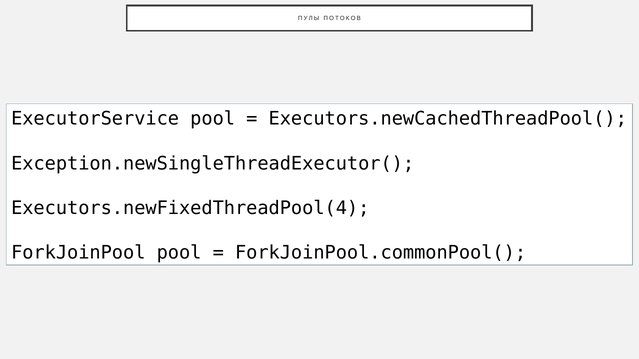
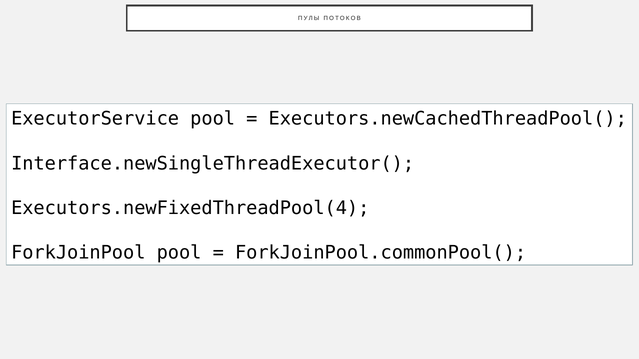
Exception.newSingleThreadExecutor(: Exception.newSingleThreadExecutor( -> Interface.newSingleThreadExecutor( (213, 164)
